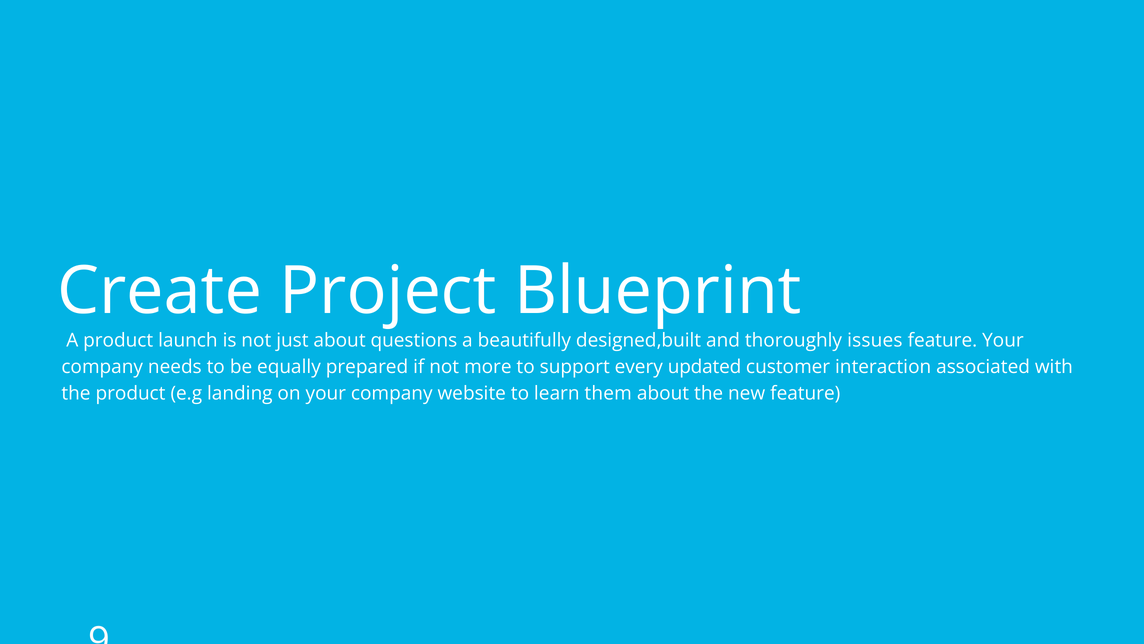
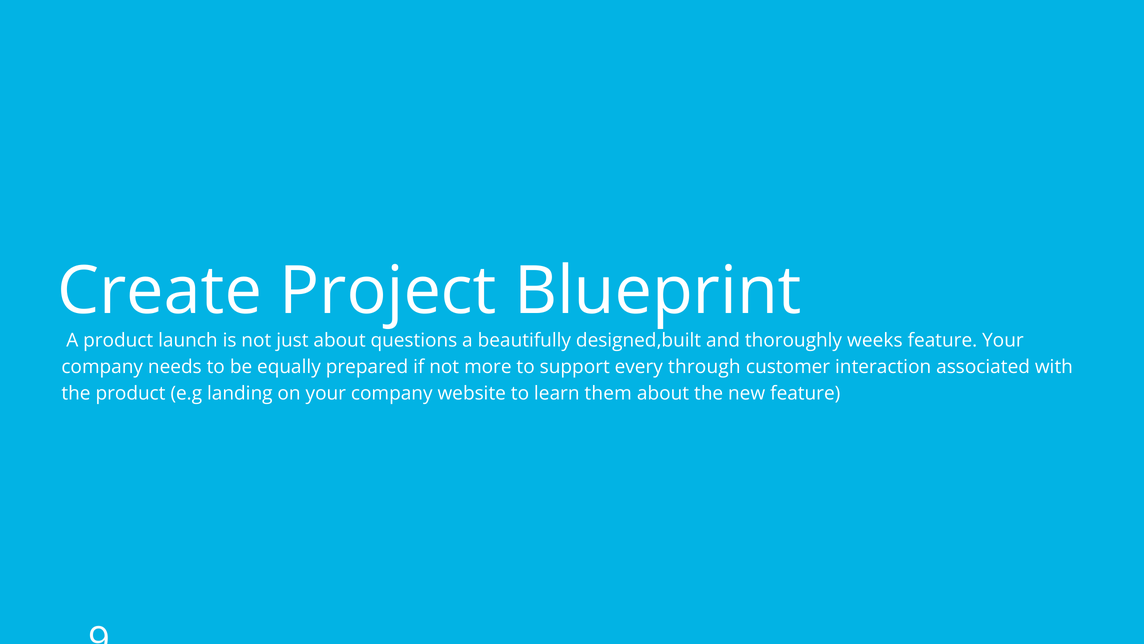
issues: issues -> weeks (875, 340)
updated: updated -> through (704, 367)
